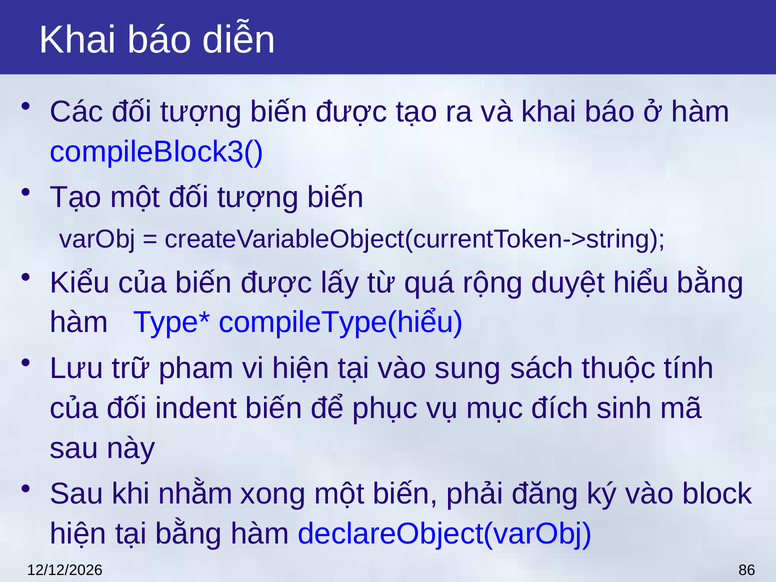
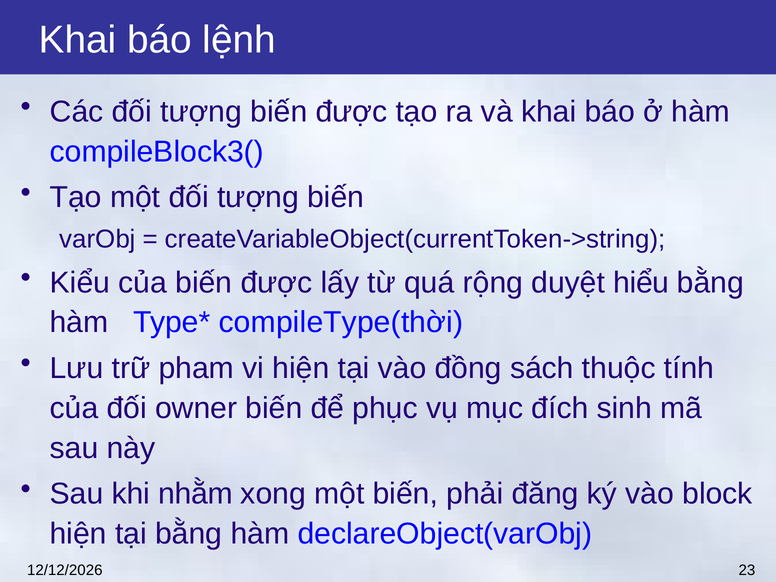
diễn: diễn -> lệnh (239, 40)
compileType(hiểu: compileType(hiểu -> compileType(thời (341, 323)
sung: sung -> đồng (468, 368)
indent: indent -> owner (196, 408)
86: 86 -> 23 (747, 570)
